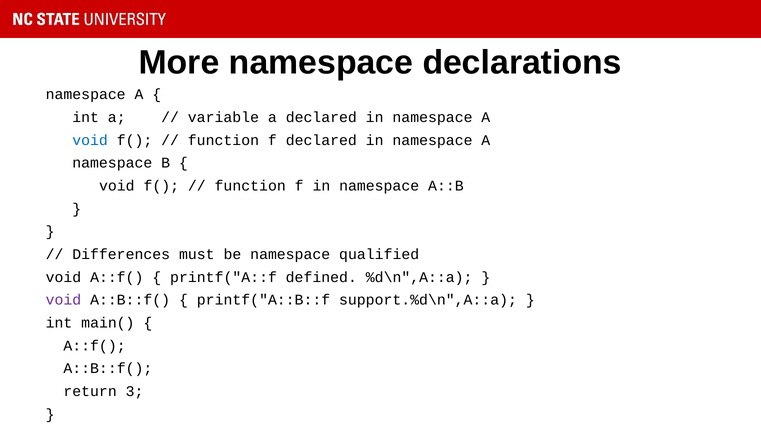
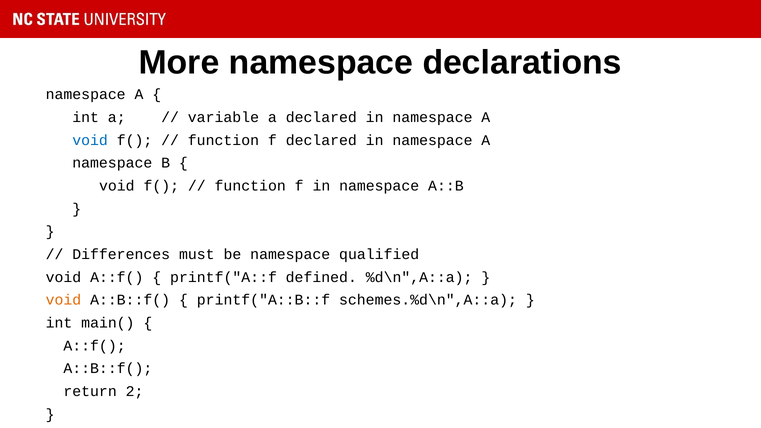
void colour: purple -> orange (63, 300)
support.%d\n",A::a: support.%d\n",A::a -> schemes.%d\n",A::a (428, 300)
3: 3 -> 2 (135, 391)
